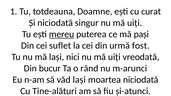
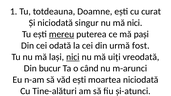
singur nu mă uiți: uiți -> nici (135, 23)
suflet: suflet -> odată (60, 46)
nici underline: none -> present (73, 57)
rând: rând -> când (89, 68)
văd lași: lași -> ești (79, 80)
